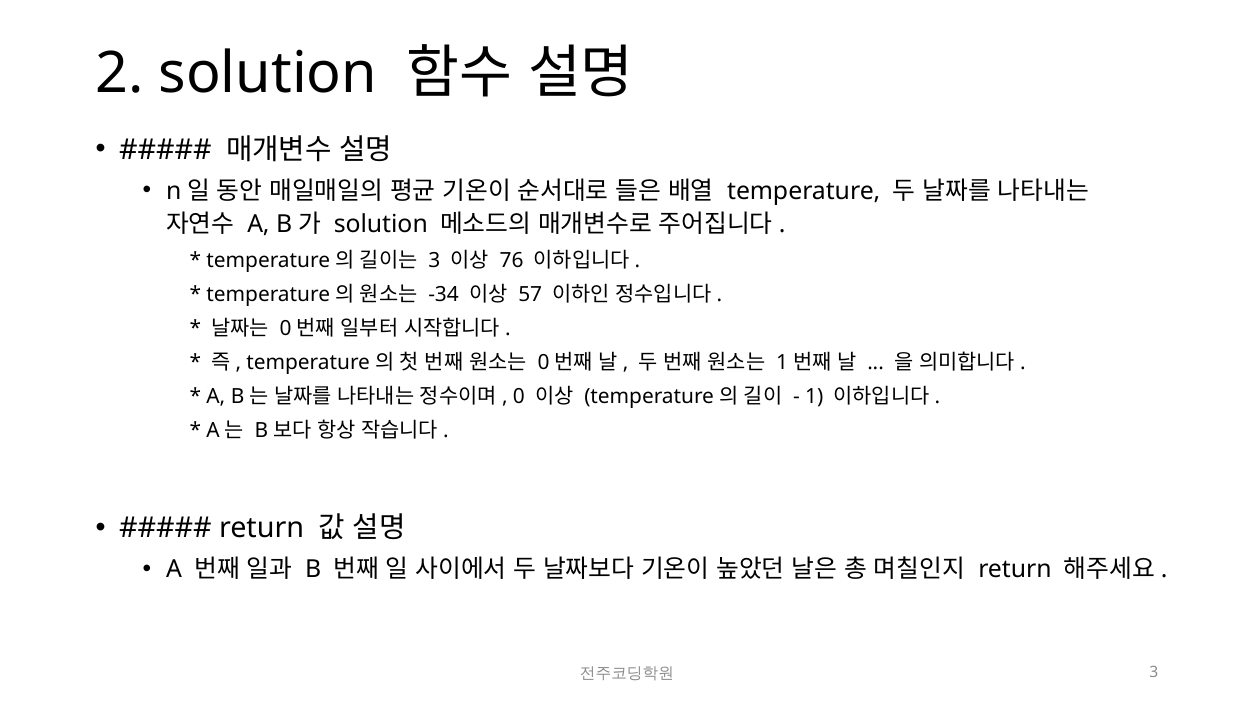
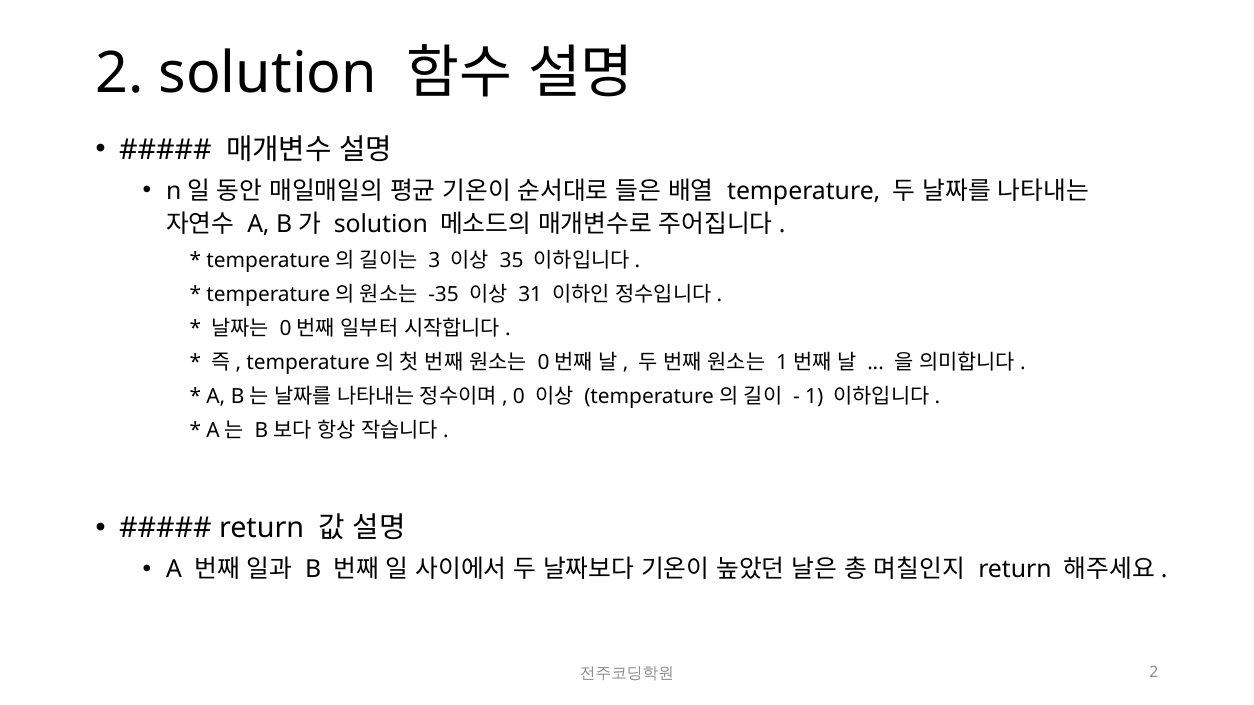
76: 76 -> 35 (512, 260)
-34: -34 -> -35 (444, 294)
57: 57 -> 31 (530, 294)
3: 3 -> 2 (1154, 672)
